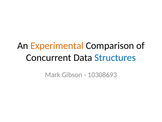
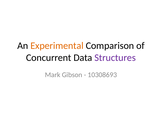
Structures colour: blue -> purple (115, 57)
